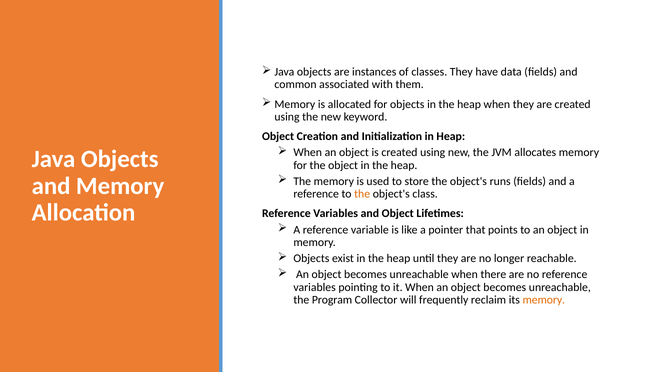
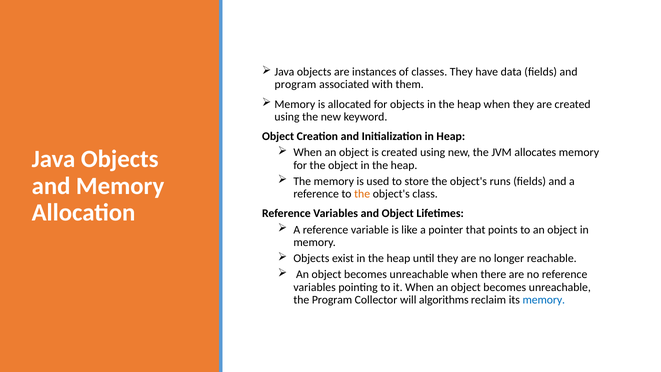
common: common -> program (295, 85)
frequently: frequently -> algorithms (444, 300)
memory colour: orange -> blue (544, 300)
